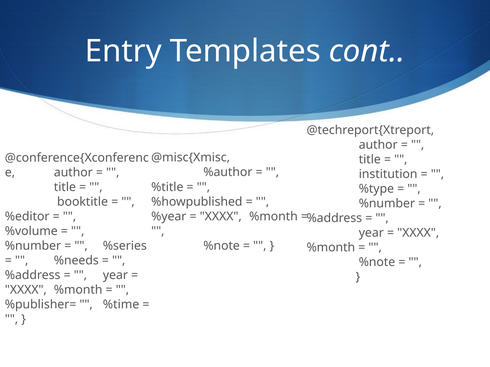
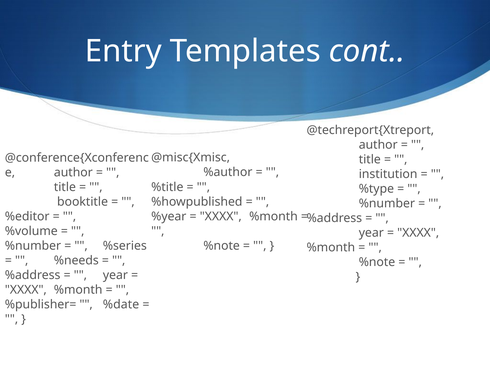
%time: %time -> %date (121, 305)
